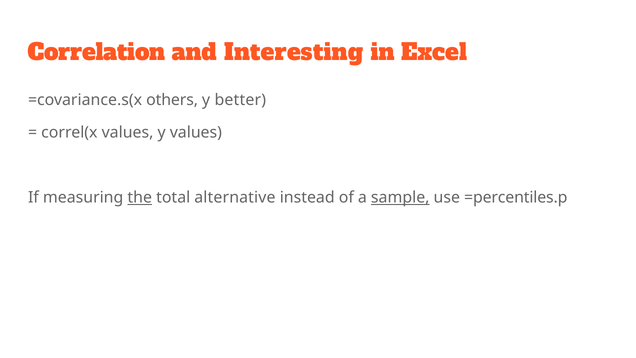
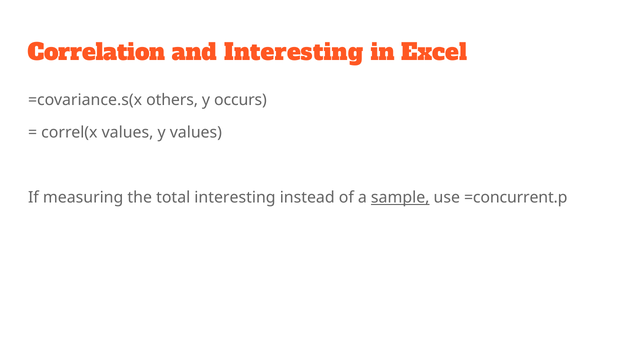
better: better -> occurs (240, 100)
the underline: present -> none (140, 198)
total alternative: alternative -> interesting (235, 198)
=percentiles.p: =percentiles.p -> =concurrent.p (516, 198)
